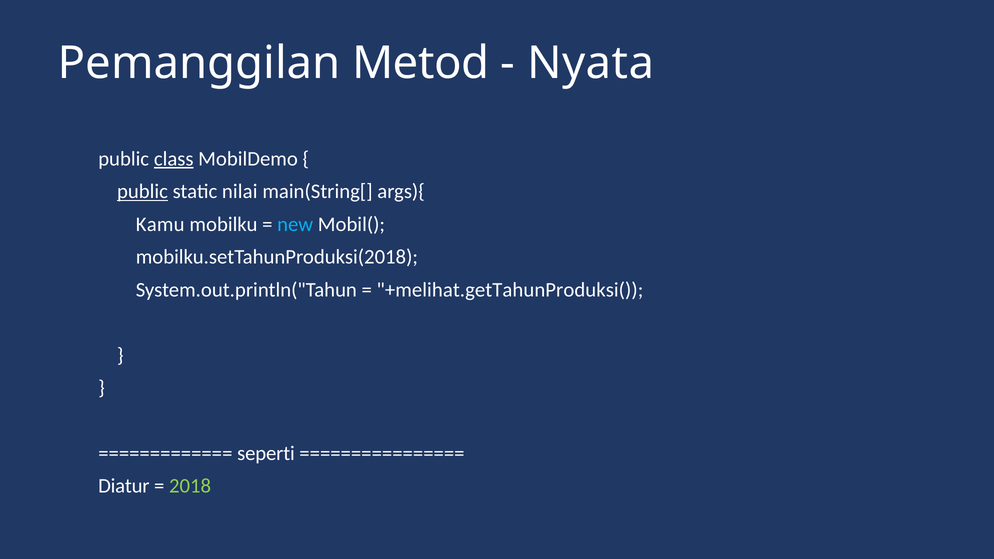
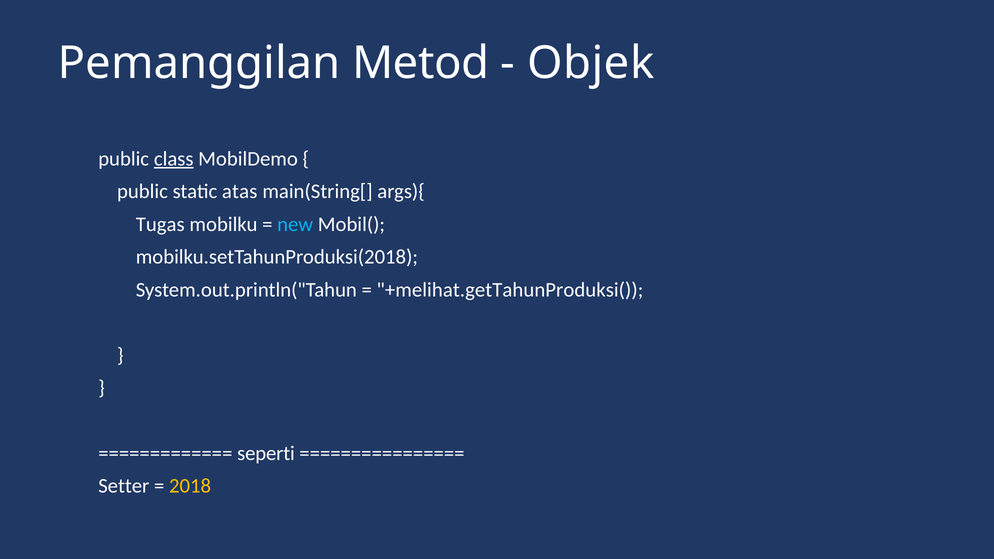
Nyata: Nyata -> Objek (591, 63)
public underline: present -> none (142, 192)
nilai: nilai -> atas (240, 192)
Kamu: Kamu -> Tugas (160, 224)
Diatur: Diatur -> Setter (124, 486)
2018 colour: light green -> yellow (190, 486)
